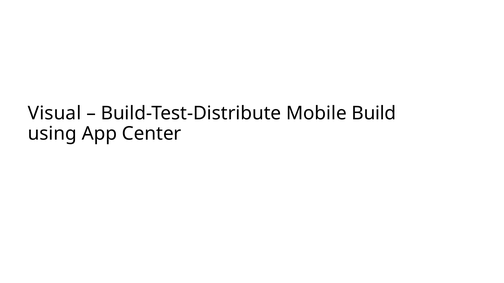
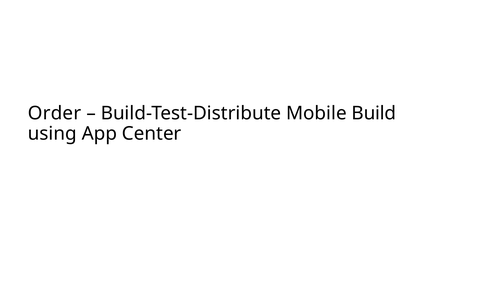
Visual: Visual -> Order (55, 113)
